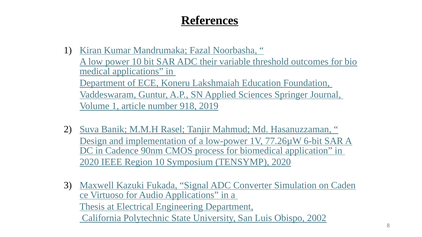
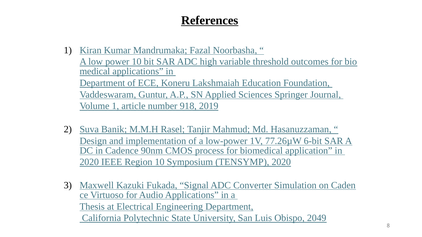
their: their -> high (208, 62)
2002: 2002 -> 2049 (317, 218)
